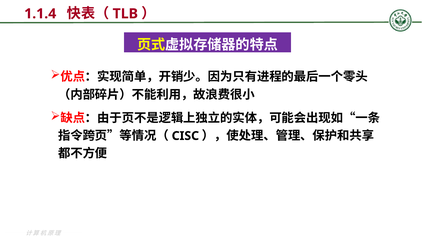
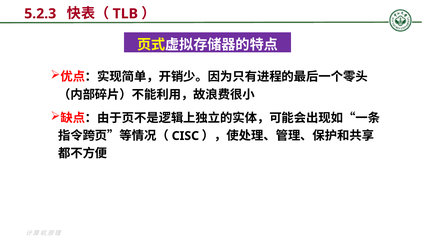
1.1.4: 1.1.4 -> 5.2.3 (40, 14)
